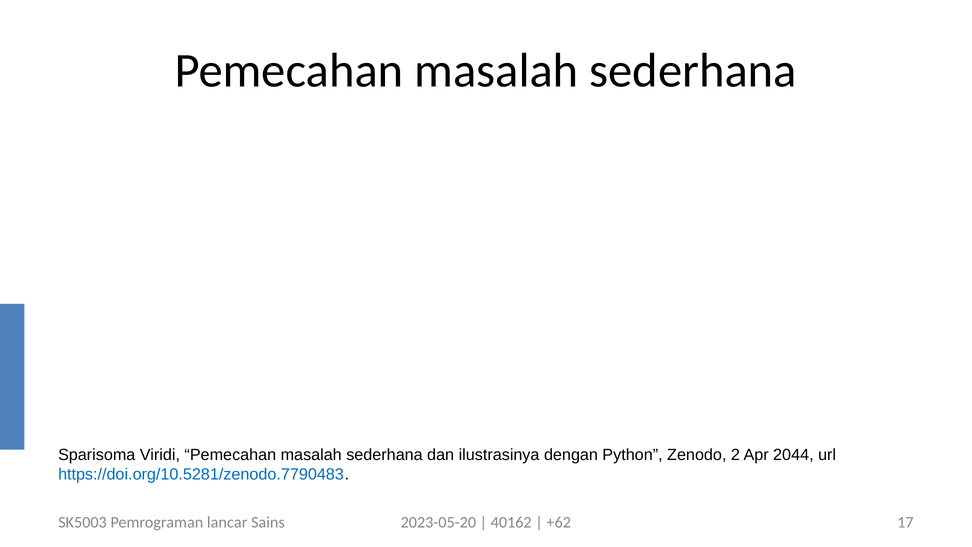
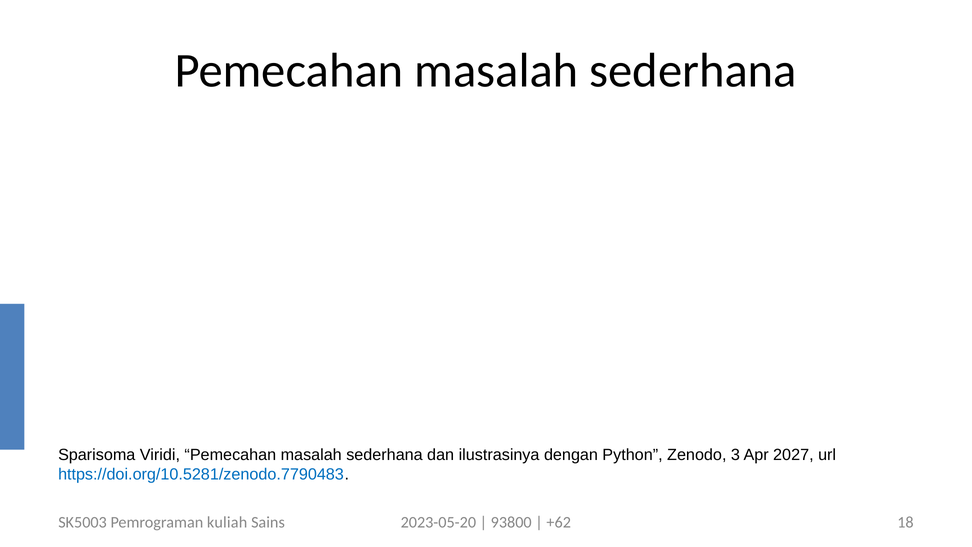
2: 2 -> 3 (735, 455)
2044: 2044 -> 2027 (793, 455)
lancar: lancar -> kuliah (227, 522)
40162: 40162 -> 93800 (511, 522)
17: 17 -> 18 (905, 522)
